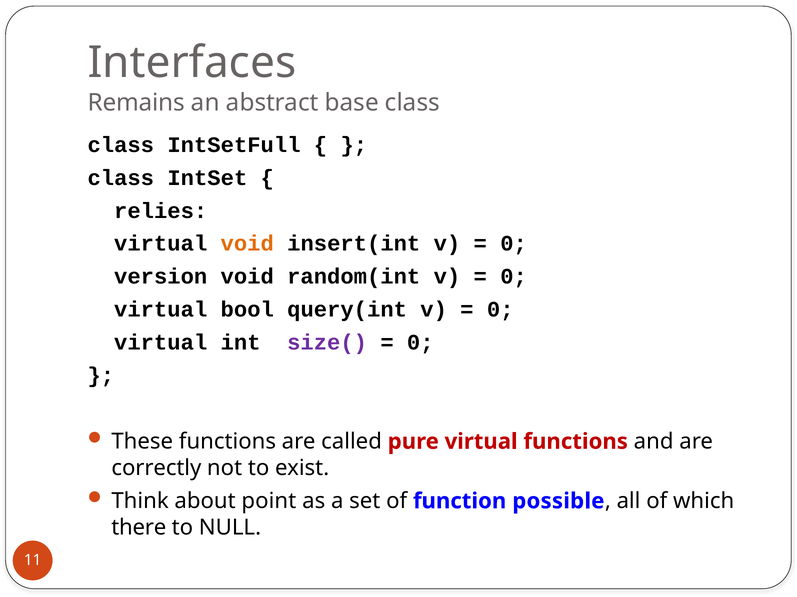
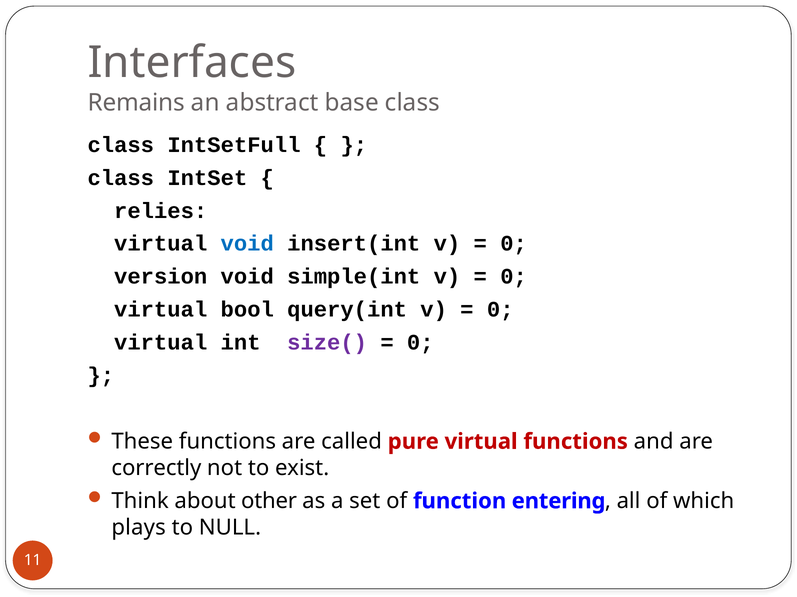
void colour: orange -> blue (247, 244)
random(int: random(int -> simple(int (354, 277)
point: point -> other (269, 502)
possible: possible -> entering (559, 502)
there: there -> plays (139, 528)
